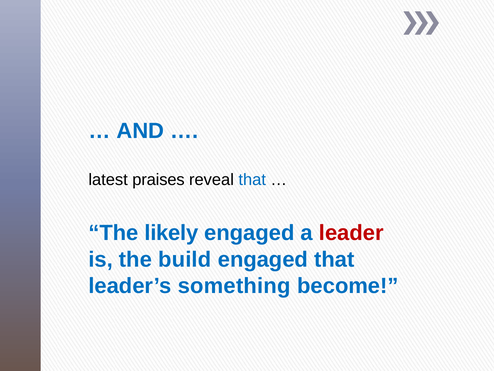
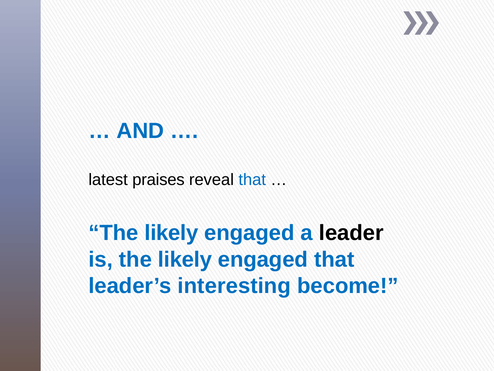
leader colour: red -> black (351, 233)
is the build: build -> likely (185, 259)
something: something -> interesting (234, 285)
